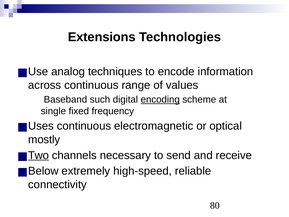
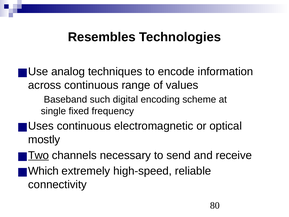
Extensions: Extensions -> Resembles (102, 37)
encoding underline: present -> none (160, 99)
Below: Below -> Which (43, 171)
